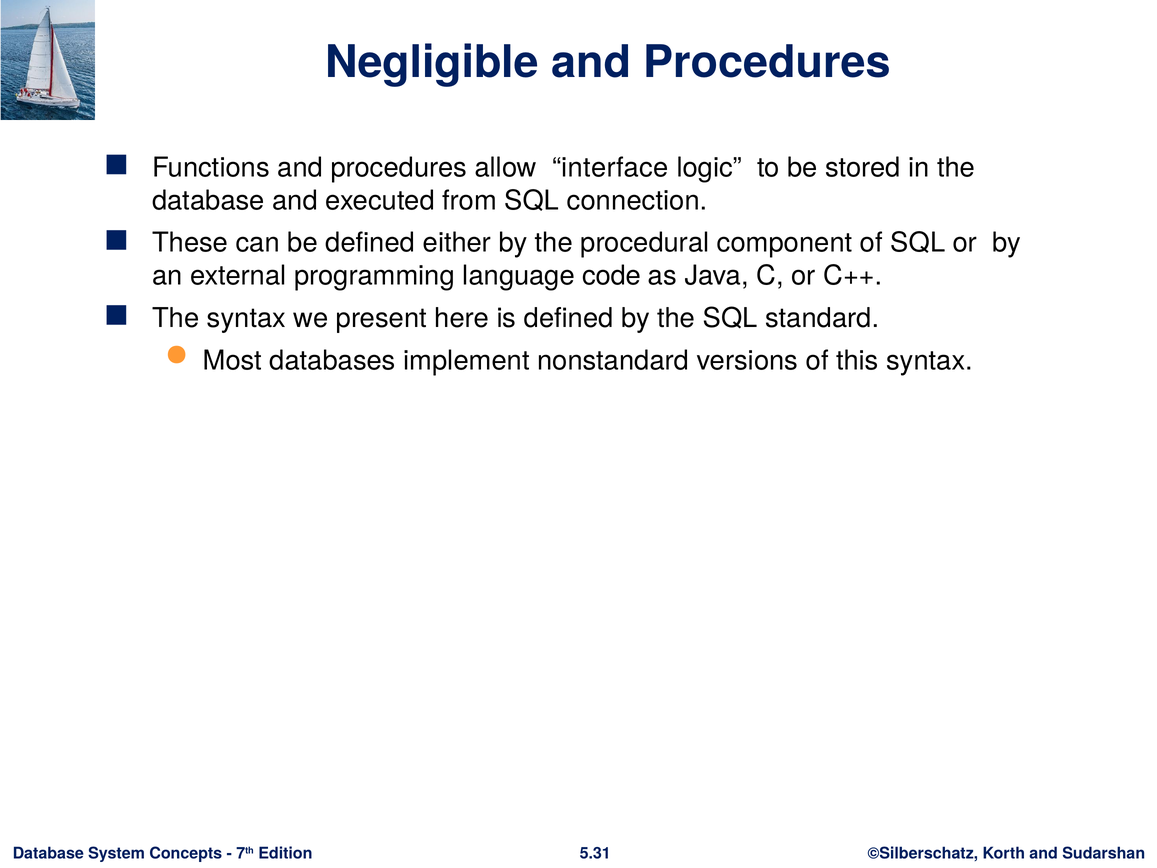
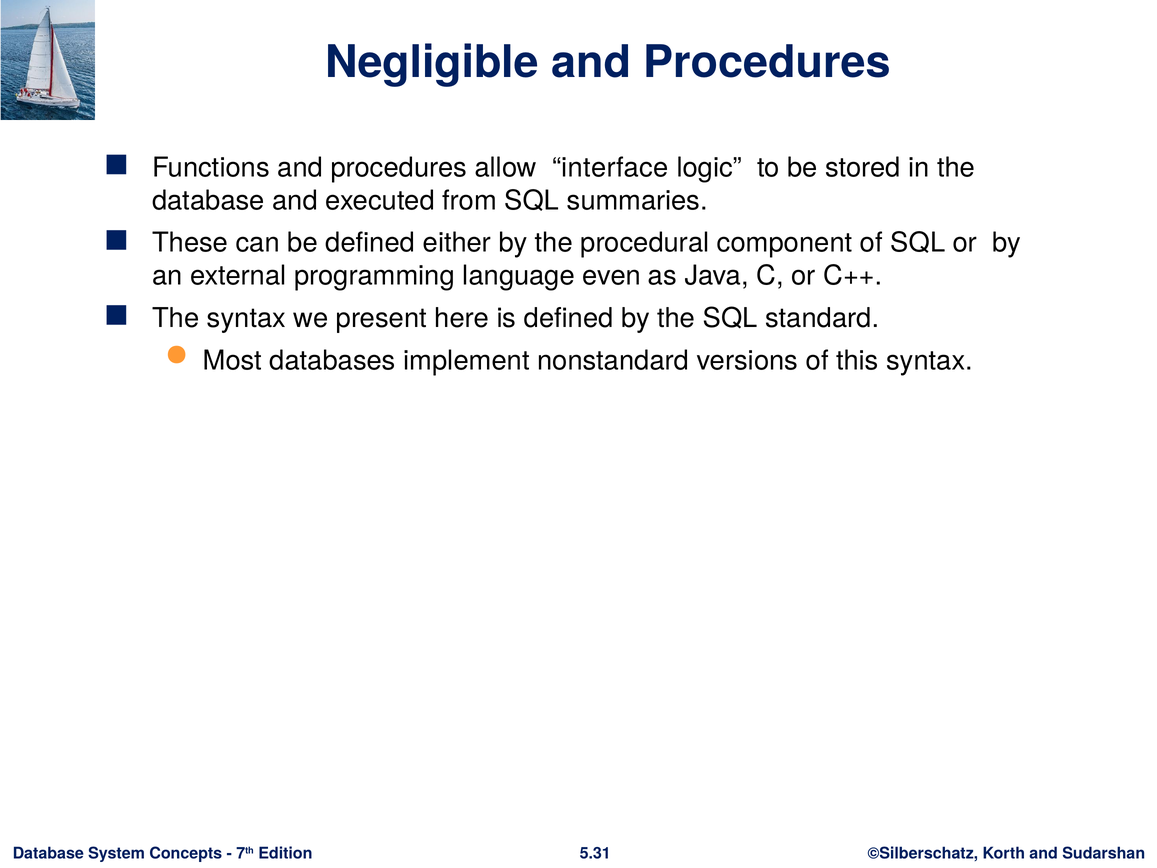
connection: connection -> summaries (637, 201)
code: code -> even (612, 276)
